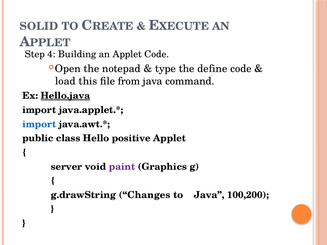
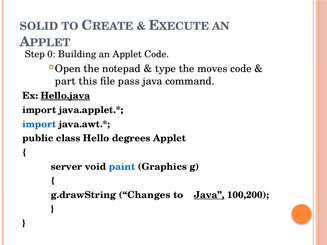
4: 4 -> 0 (51, 54)
define: define -> moves (212, 69)
load: load -> part (65, 81)
from: from -> pass (129, 81)
positive: positive -> degrees (131, 138)
paint colour: purple -> blue (122, 167)
Java underline: none -> present (209, 195)
